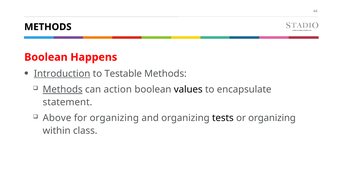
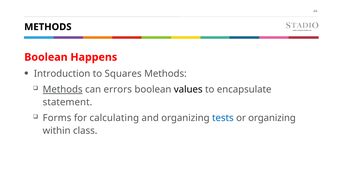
Introduction underline: present -> none (62, 74)
Testable: Testable -> Squares (123, 74)
action: action -> errors (118, 90)
Above: Above -> Forms (57, 118)
for organizing: organizing -> calculating (114, 118)
tests colour: black -> blue (223, 118)
